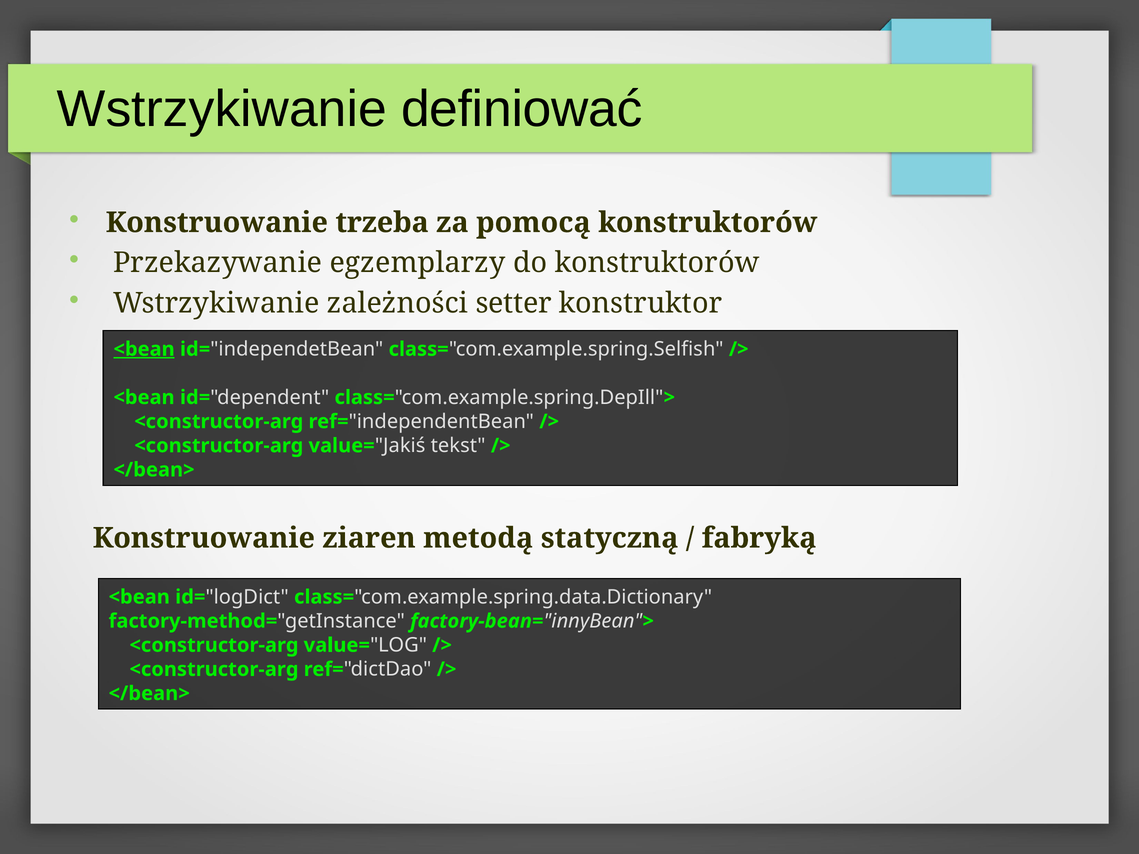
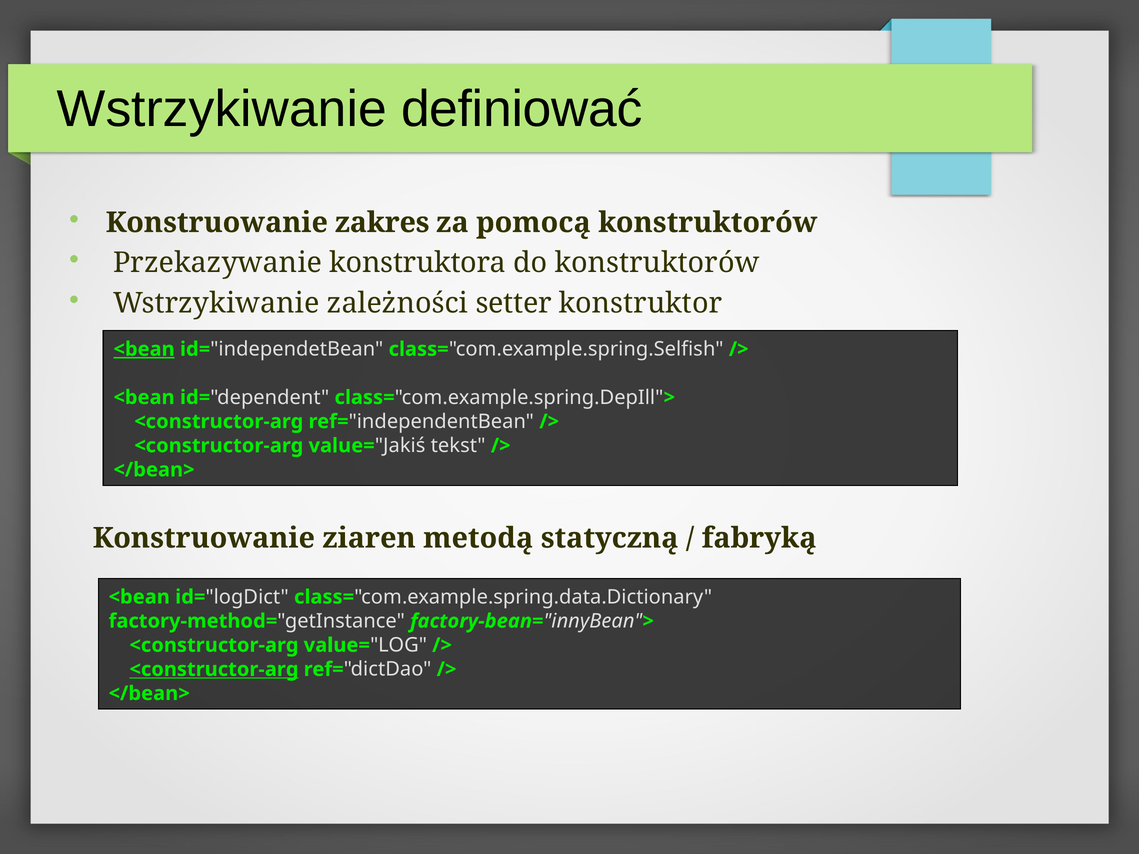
trzeba: trzeba -> zakres (382, 223)
egzemplarzy: egzemplarzy -> konstruktora (418, 263)
<constructor-arg underline: none -> present (214, 669)
